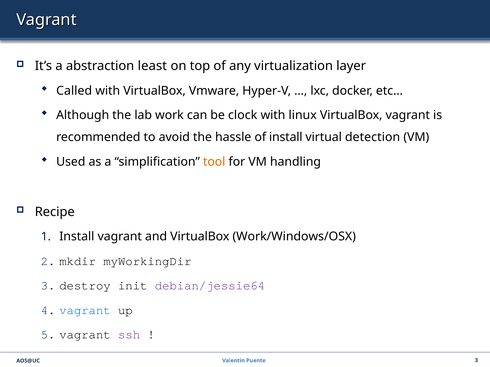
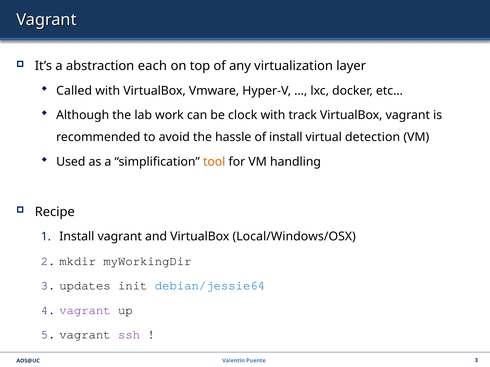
least: least -> each (152, 66)
linux: linux -> track (303, 115)
Work/Windows/OSX: Work/Windows/OSX -> Local/Windows/OSX (294, 237)
destroy: destroy -> updates (85, 286)
debian/jessie64 colour: purple -> blue (210, 286)
vagrant colour: blue -> purple (85, 310)
